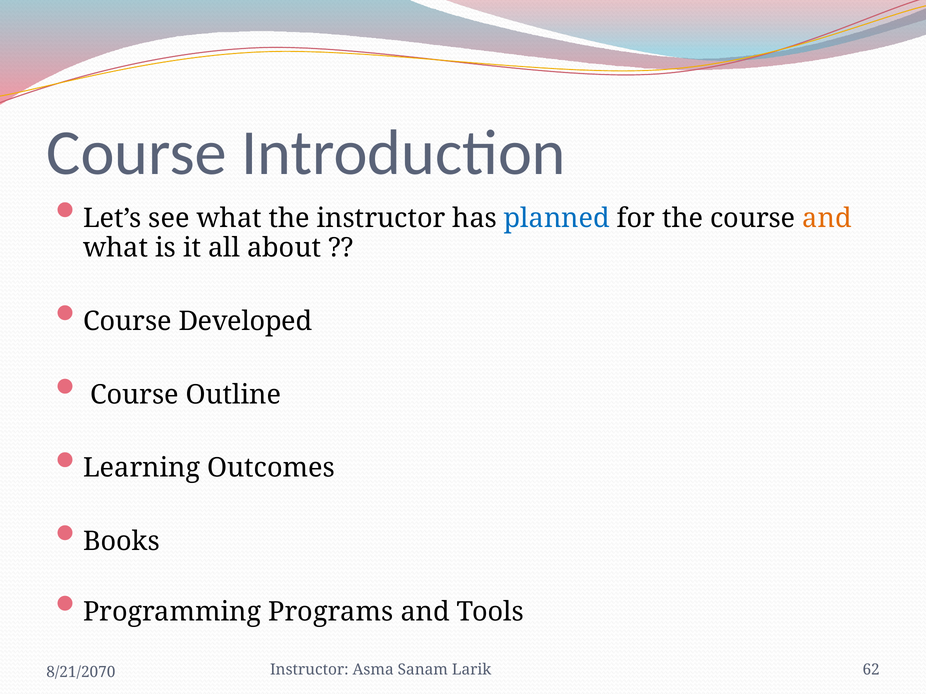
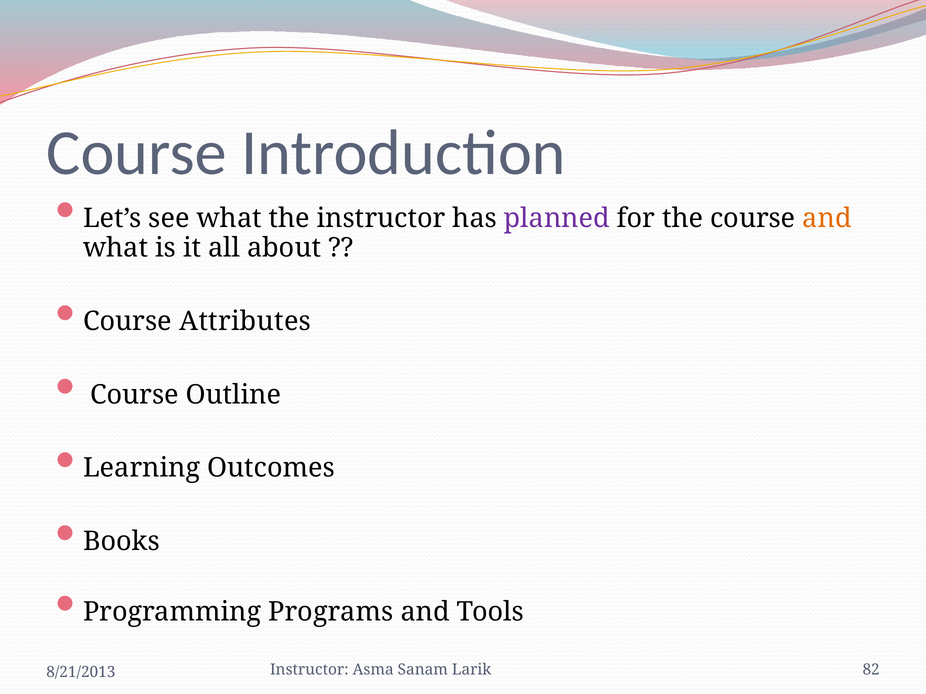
planned colour: blue -> purple (557, 219)
Developed: Developed -> Attributes (245, 321)
62: 62 -> 82 (871, 670)
8/21/2070: 8/21/2070 -> 8/21/2013 (81, 672)
